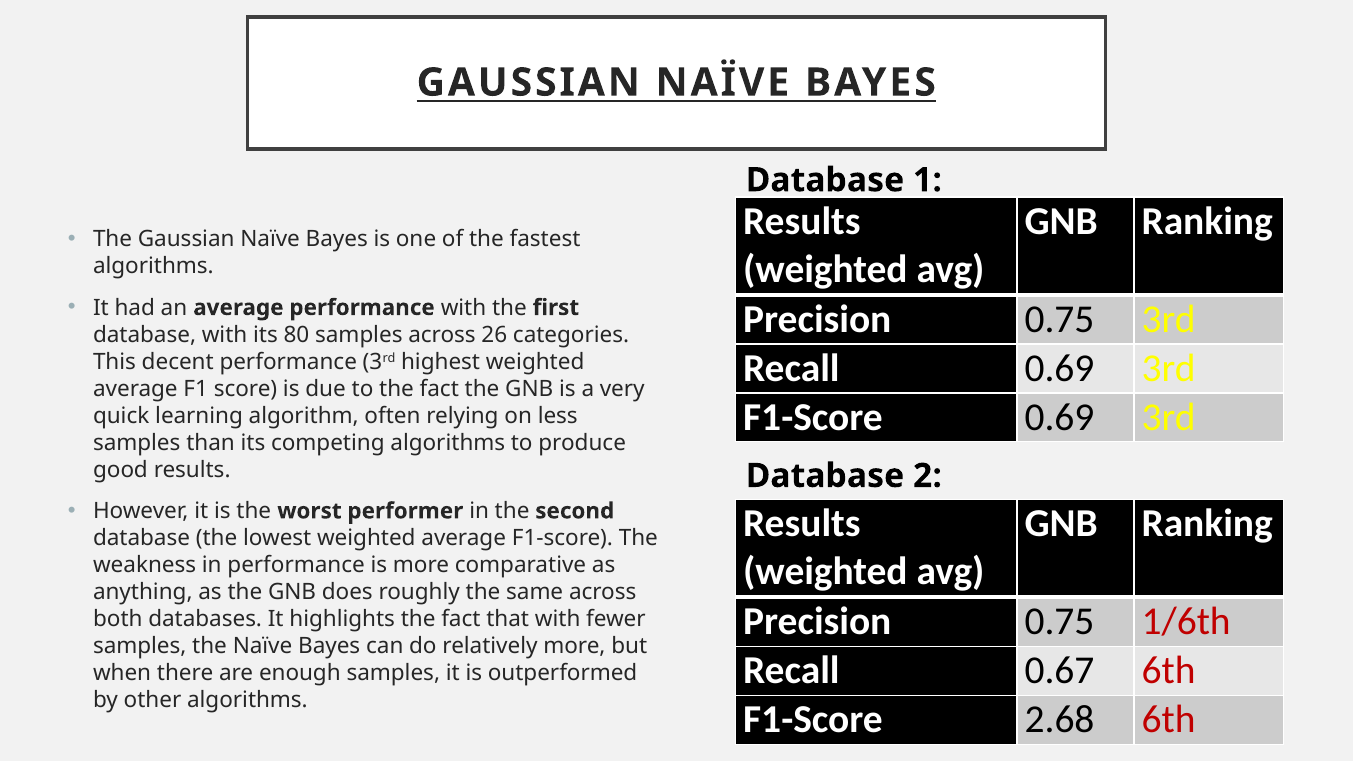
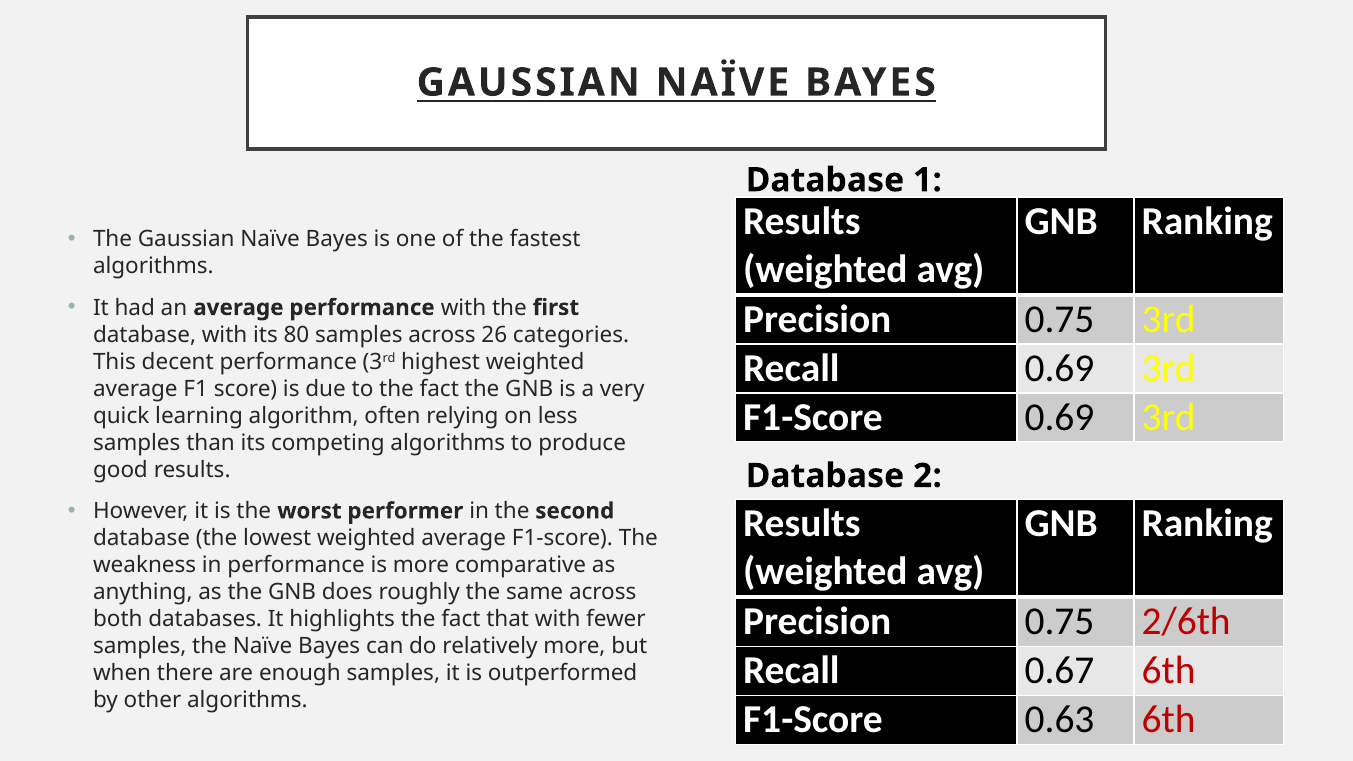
1/6th: 1/6th -> 2/6th (1186, 622)
2.68: 2.68 -> 0.63 (1060, 720)
